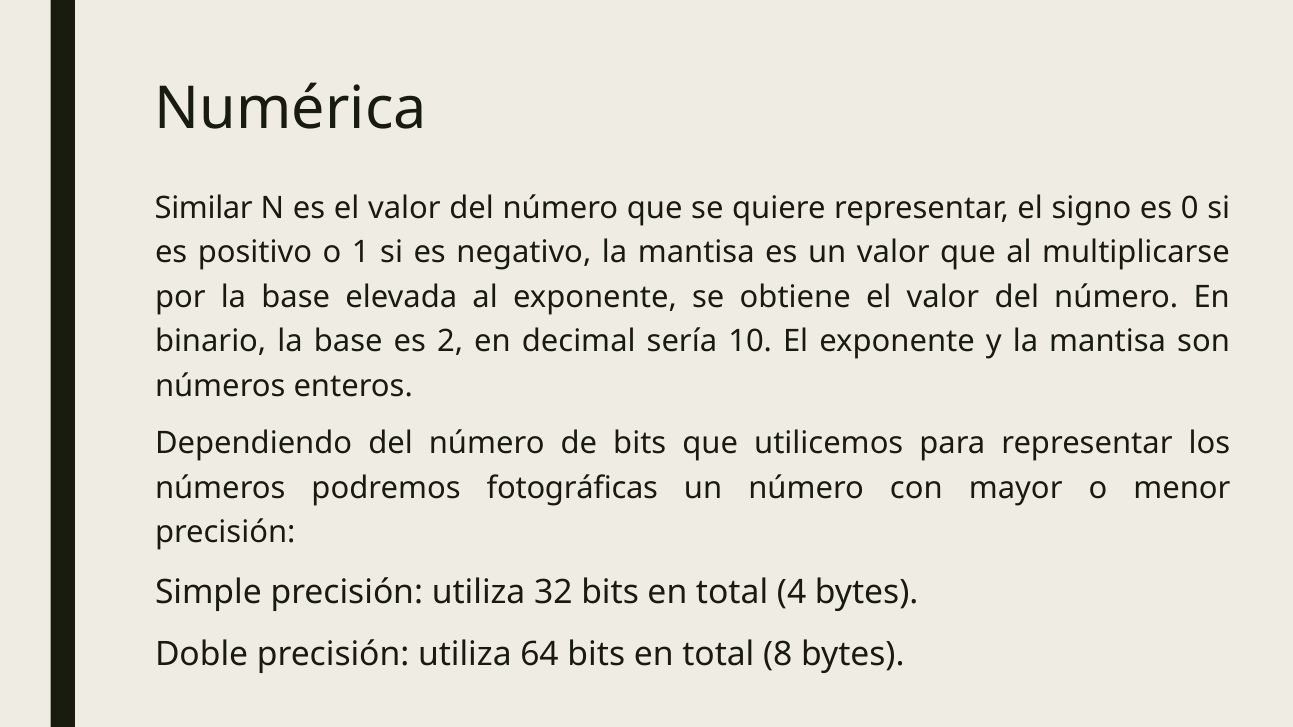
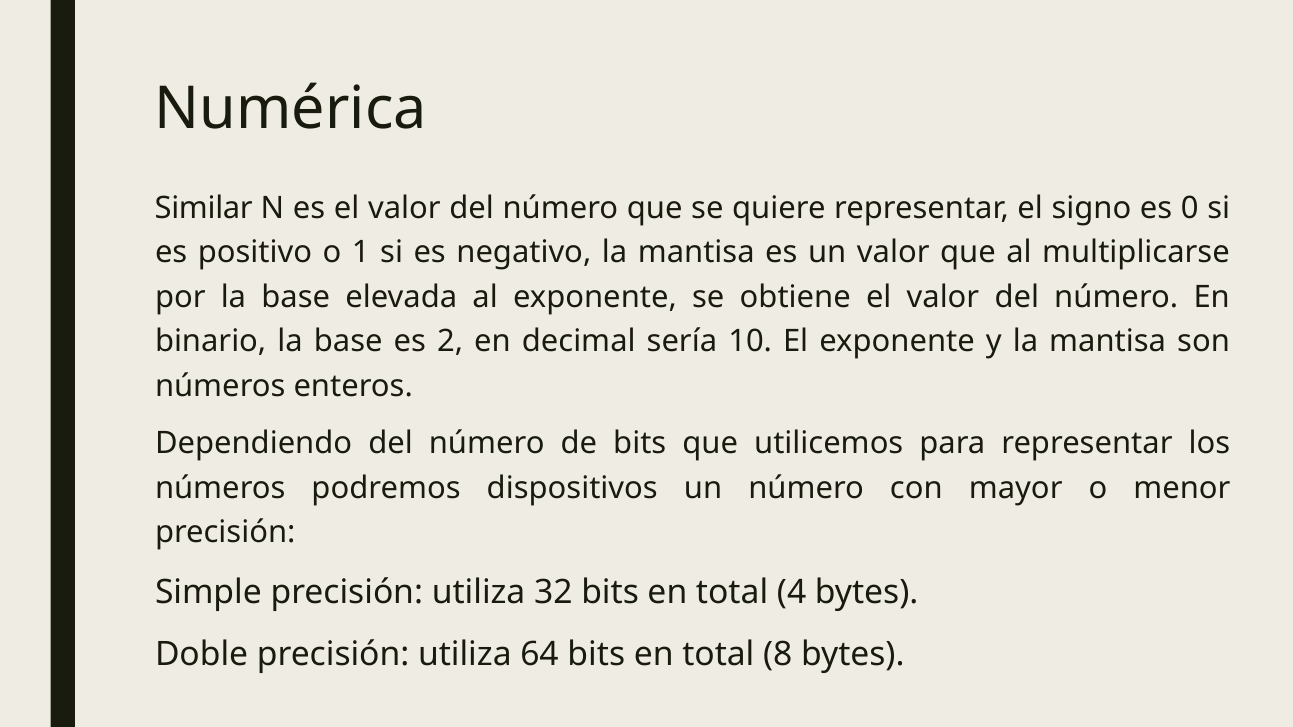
fotográficas: fotográficas -> dispositivos (572, 488)
